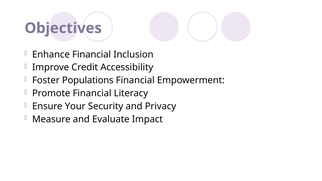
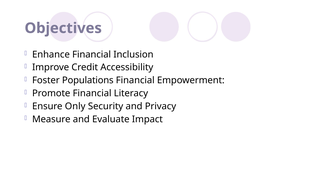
Your: Your -> Only (75, 106)
